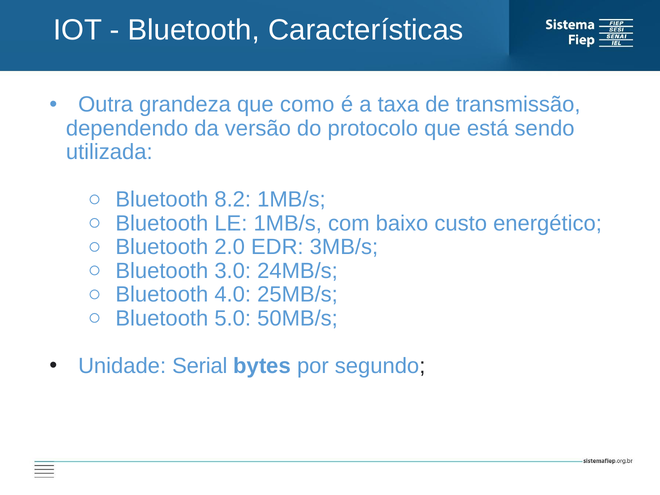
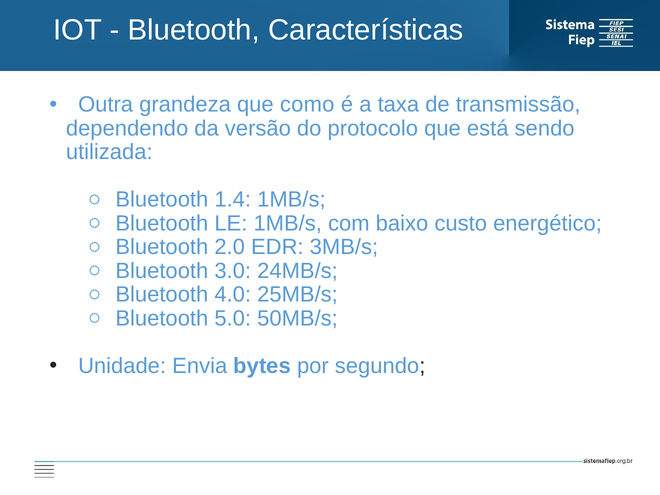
8.2: 8.2 -> 1.4 (233, 200)
Serial: Serial -> Envia (200, 366)
